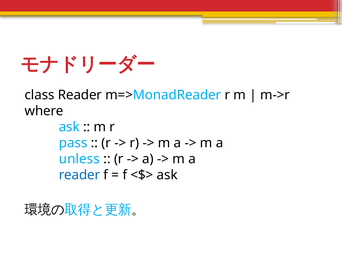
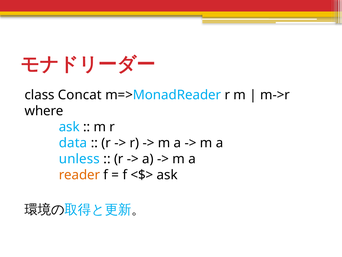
class Reader: Reader -> Concat (80, 95)
pass: pass -> data (73, 143)
reader colour: blue -> orange (79, 175)
